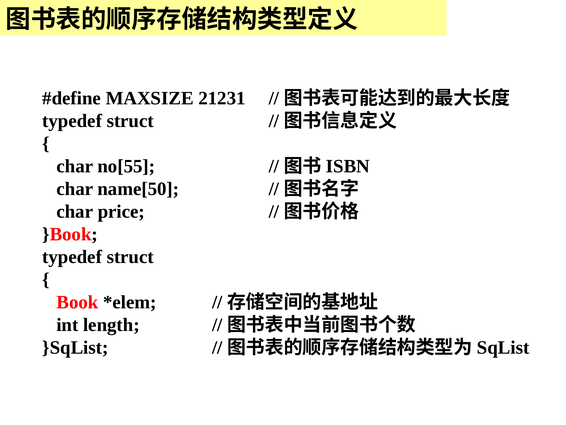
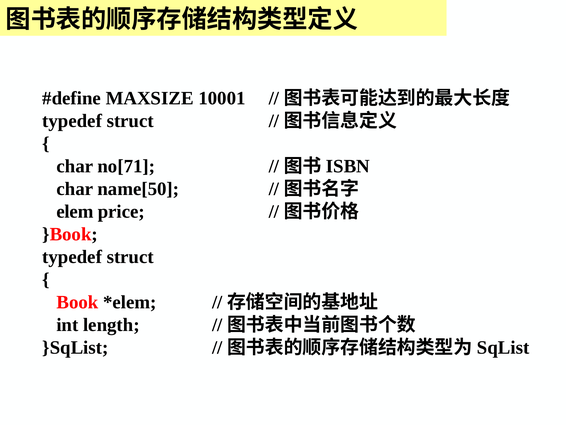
21231: 21231 -> 10001 (222, 98)
no[55: no[55 -> no[71 (126, 166)
char: char -> elem (75, 211)
